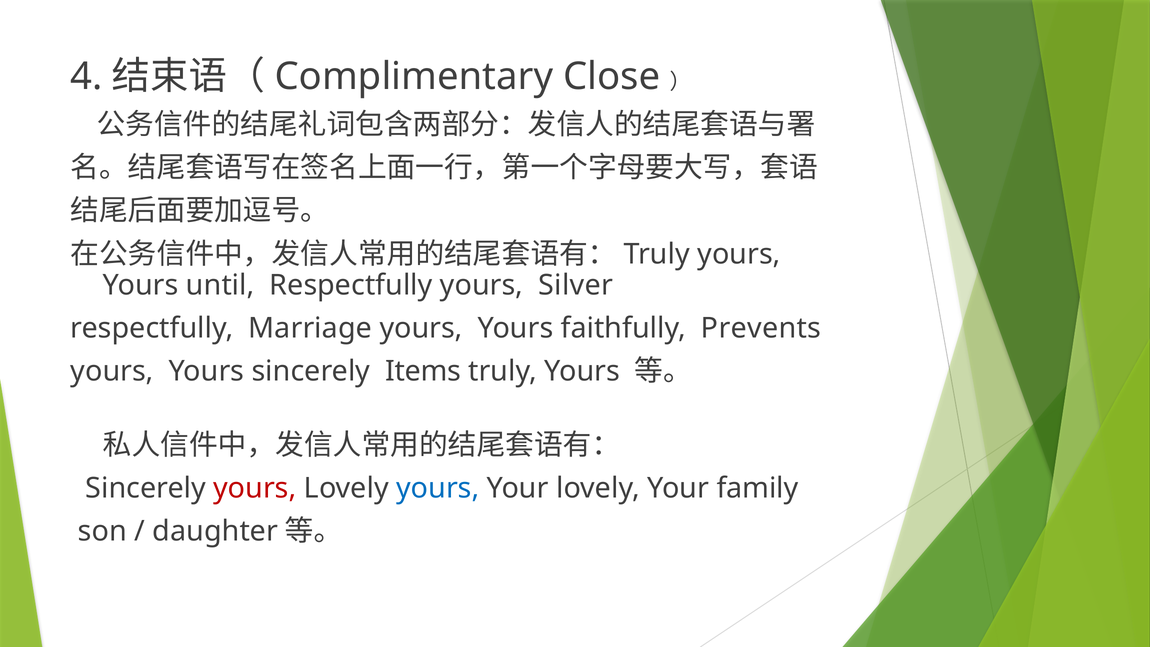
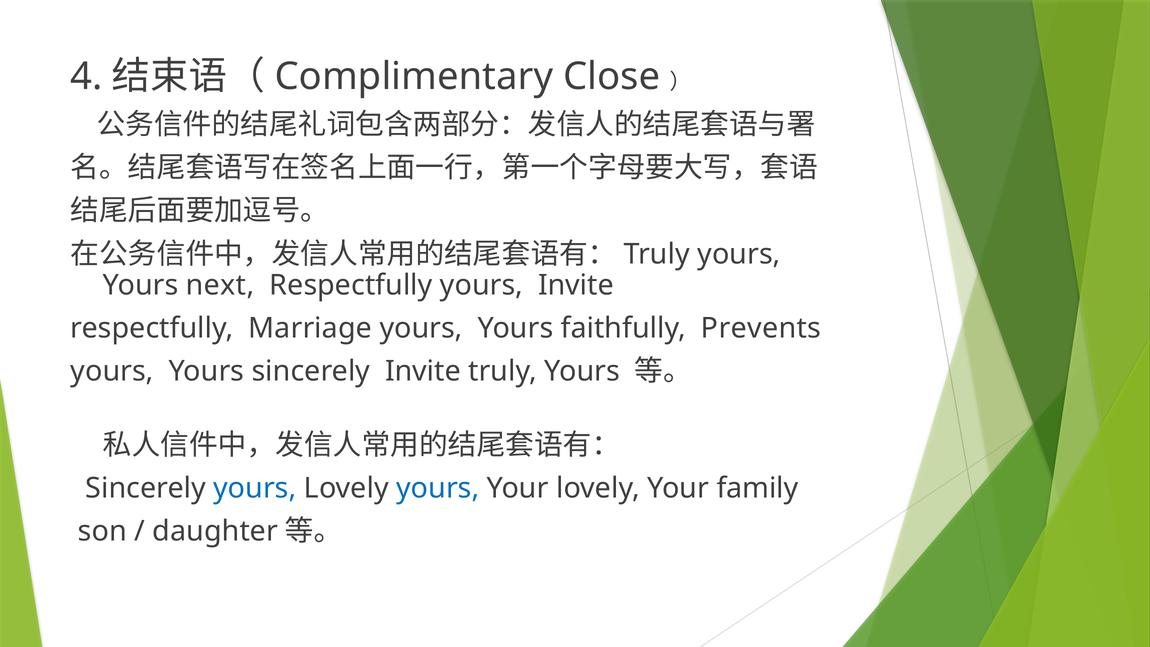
until: until -> next (220, 285)
yours Silver: Silver -> Invite (576, 285)
sincerely Items: Items -> Invite (423, 371)
yours colour: red -> blue (255, 488)
